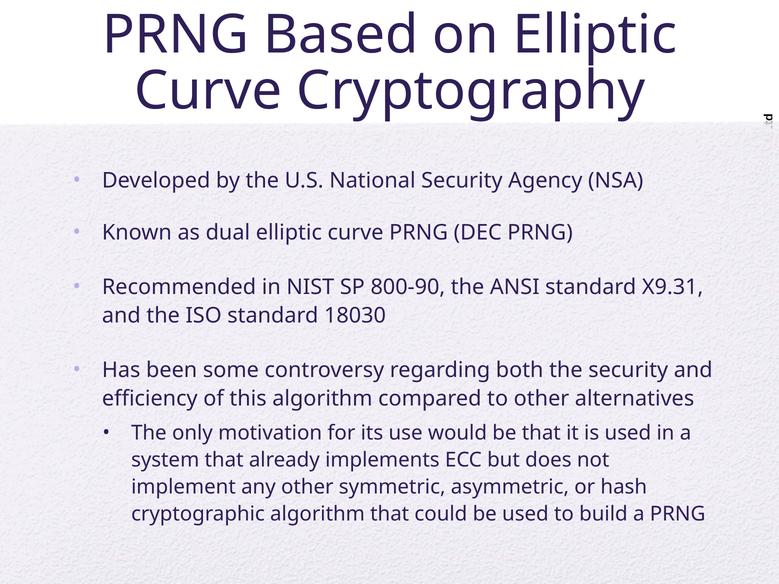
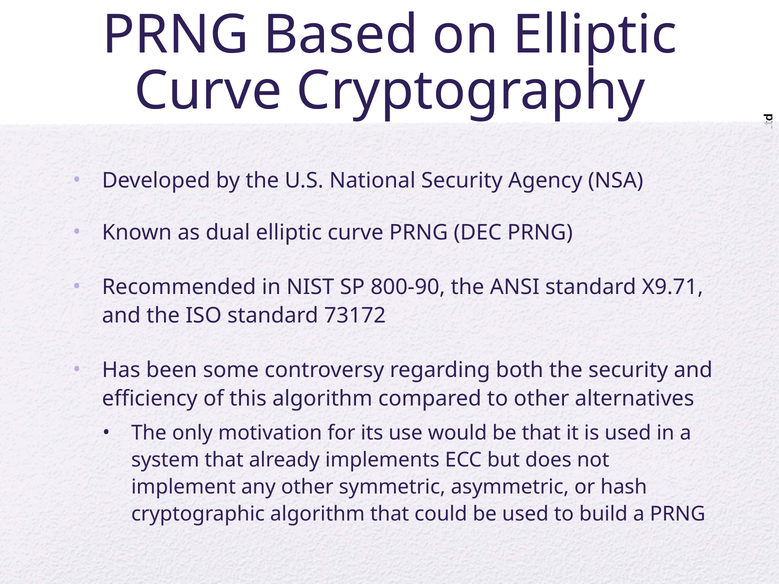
X9.31: X9.31 -> X9.71 (673, 287)
18030: 18030 -> 73172 (355, 316)
